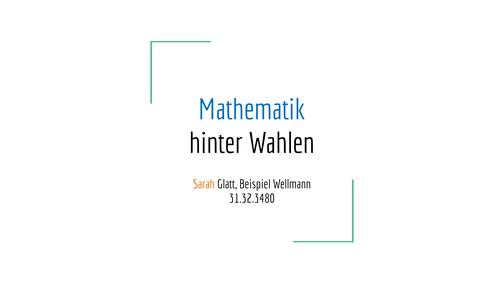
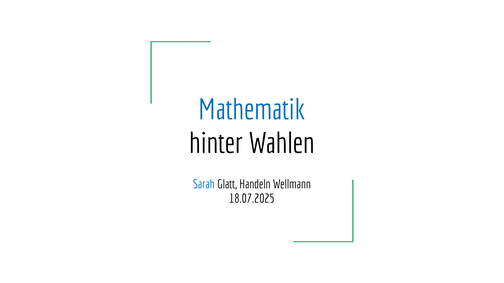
Sarah colour: orange -> blue (204, 185)
Beispiel: Beispiel -> Handeln (255, 185)
31.32.3480: 31.32.3480 -> 18.07.2025 (252, 199)
